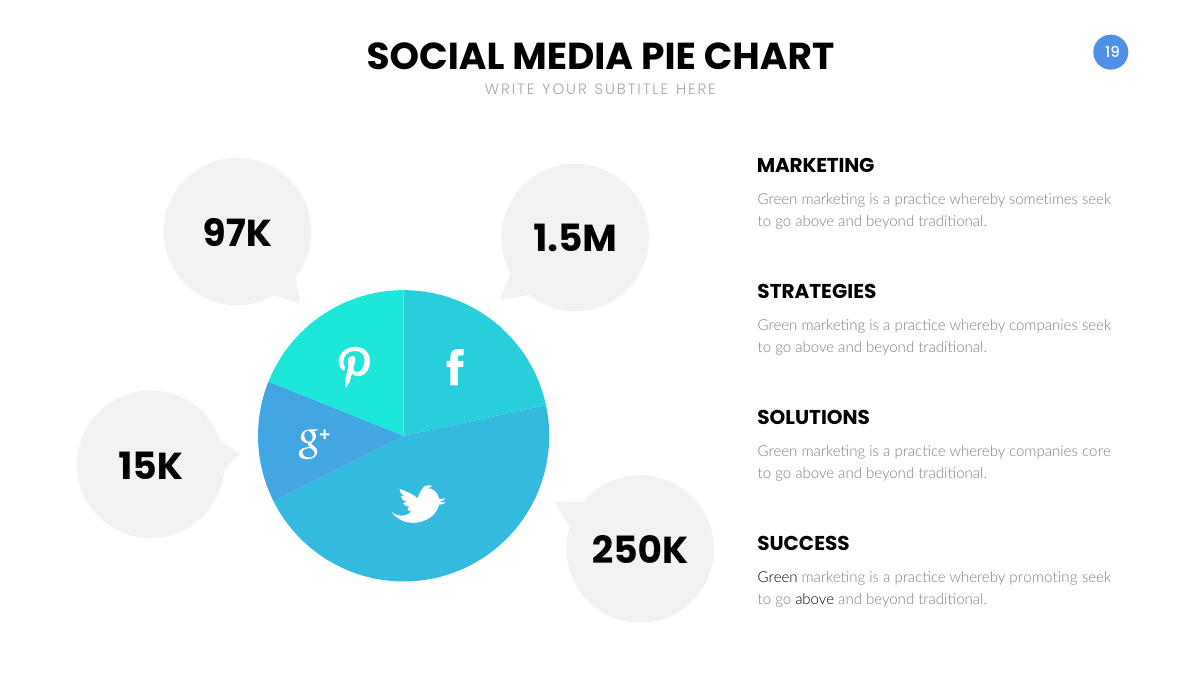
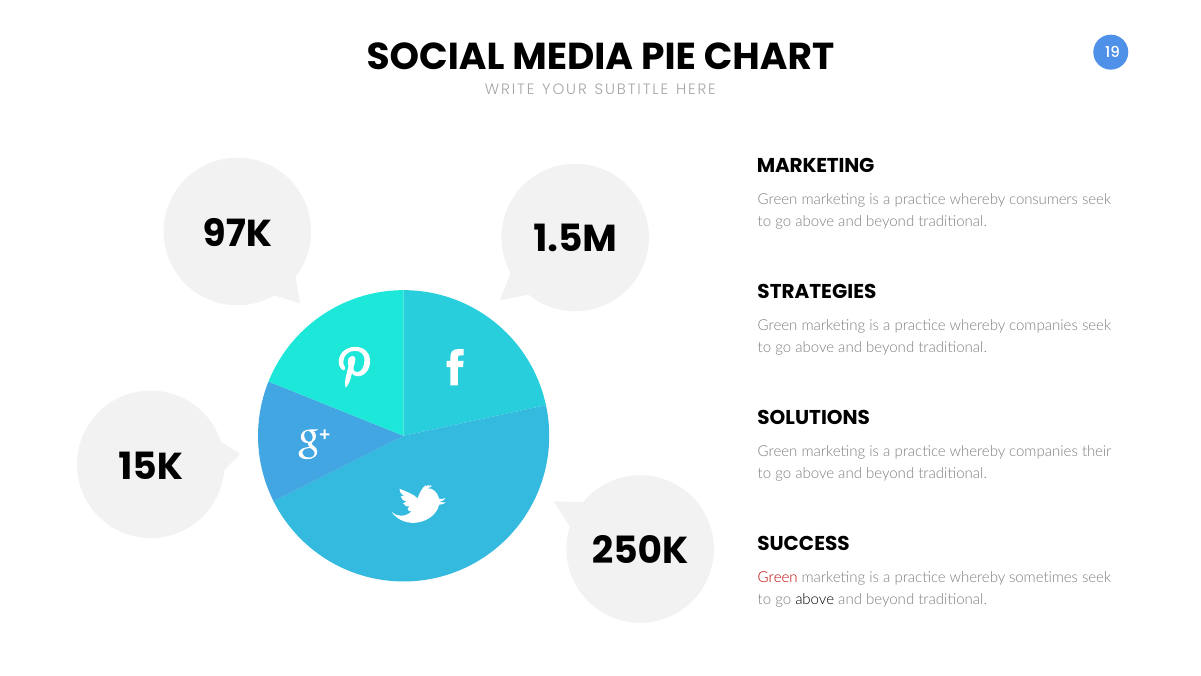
sometimes: sometimes -> consumers (1044, 199)
core: core -> their (1097, 452)
Green colour: black -> red (778, 578)
promoting: promoting -> sometimes (1044, 578)
